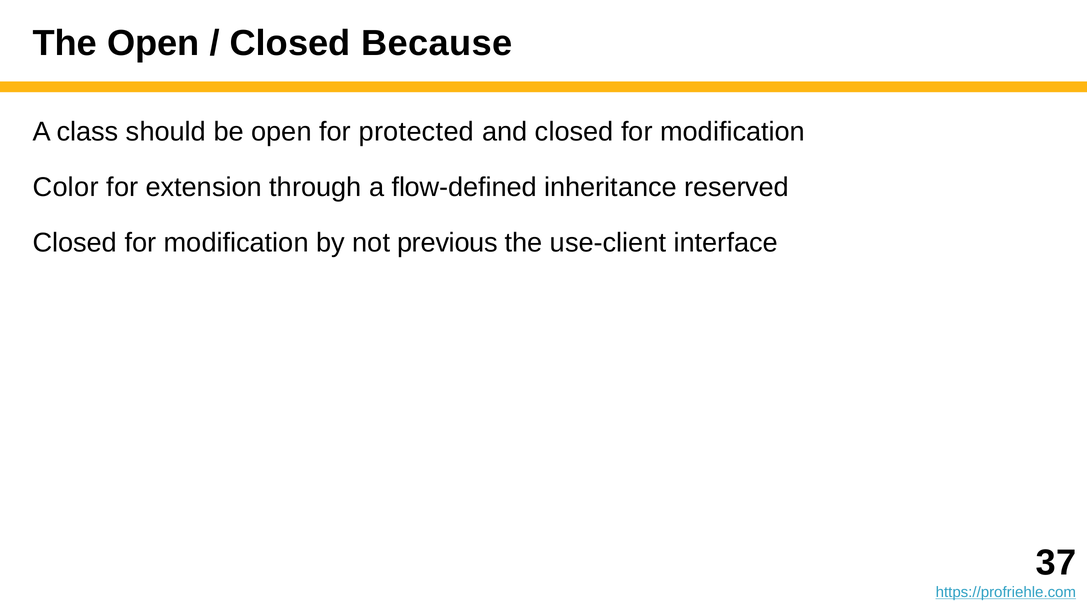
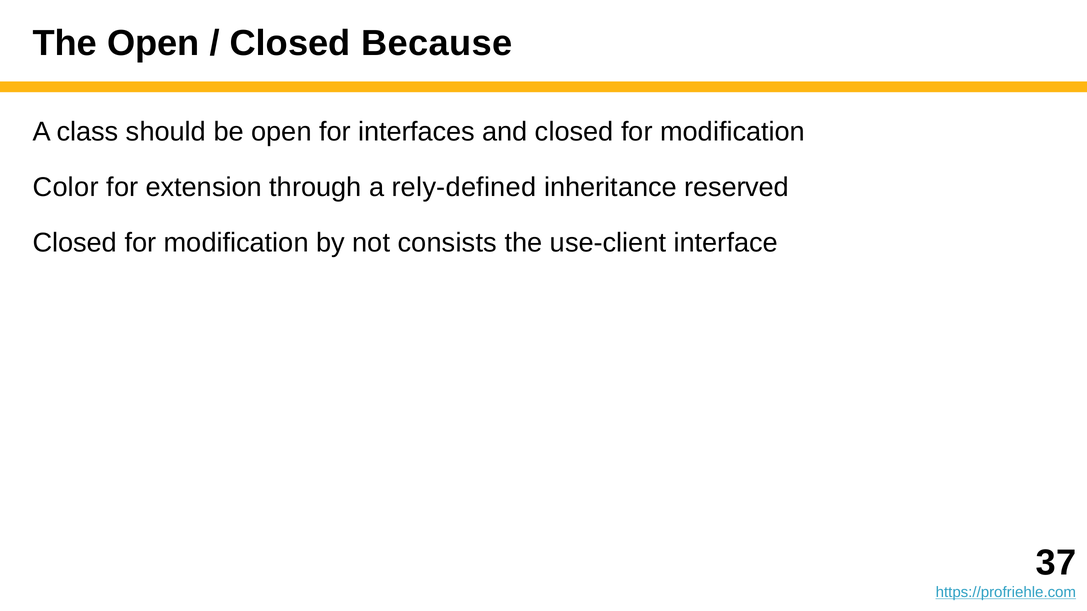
protected: protected -> interfaces (417, 132)
flow-defined: flow-defined -> rely-defined (464, 187)
previous: previous -> consists (447, 243)
